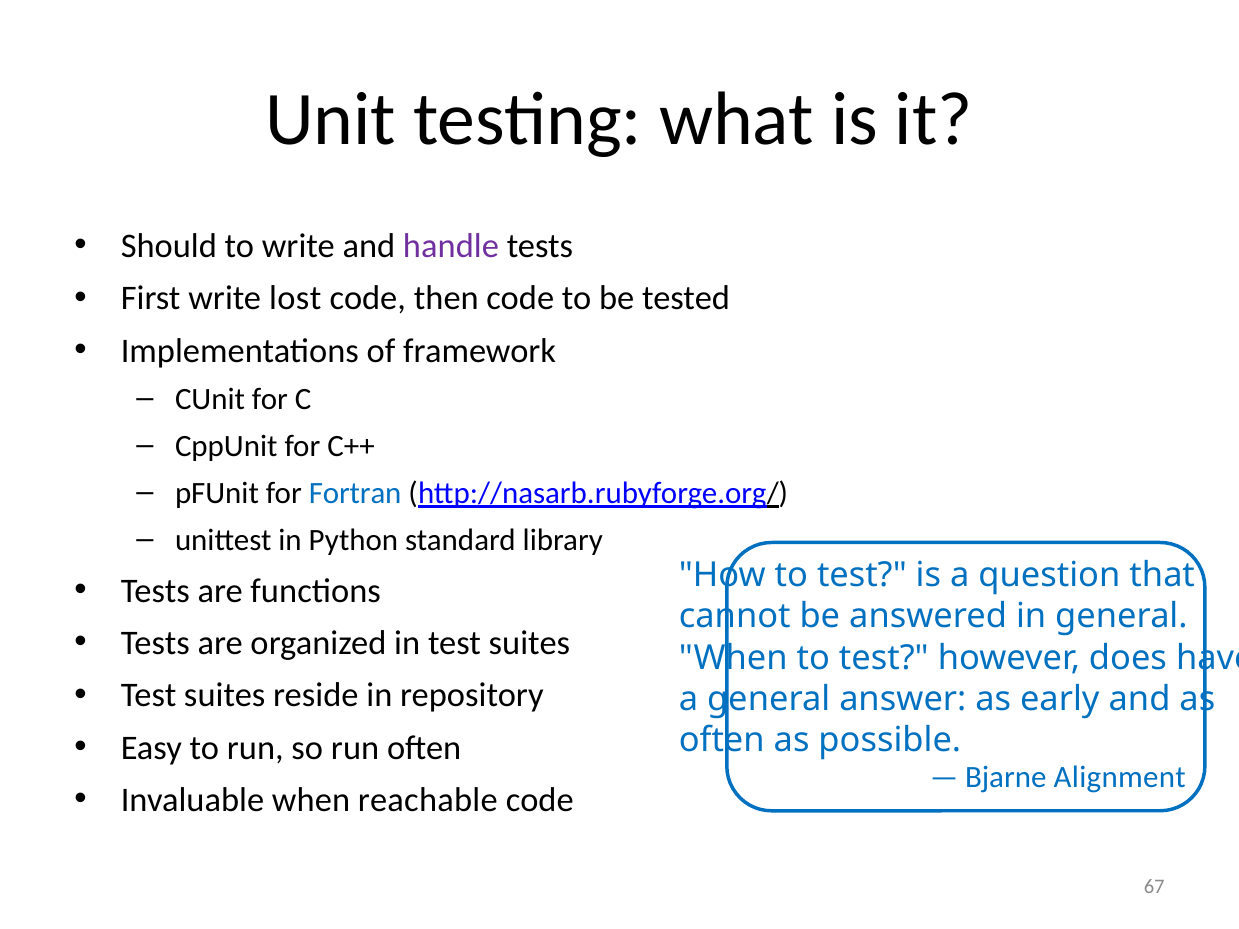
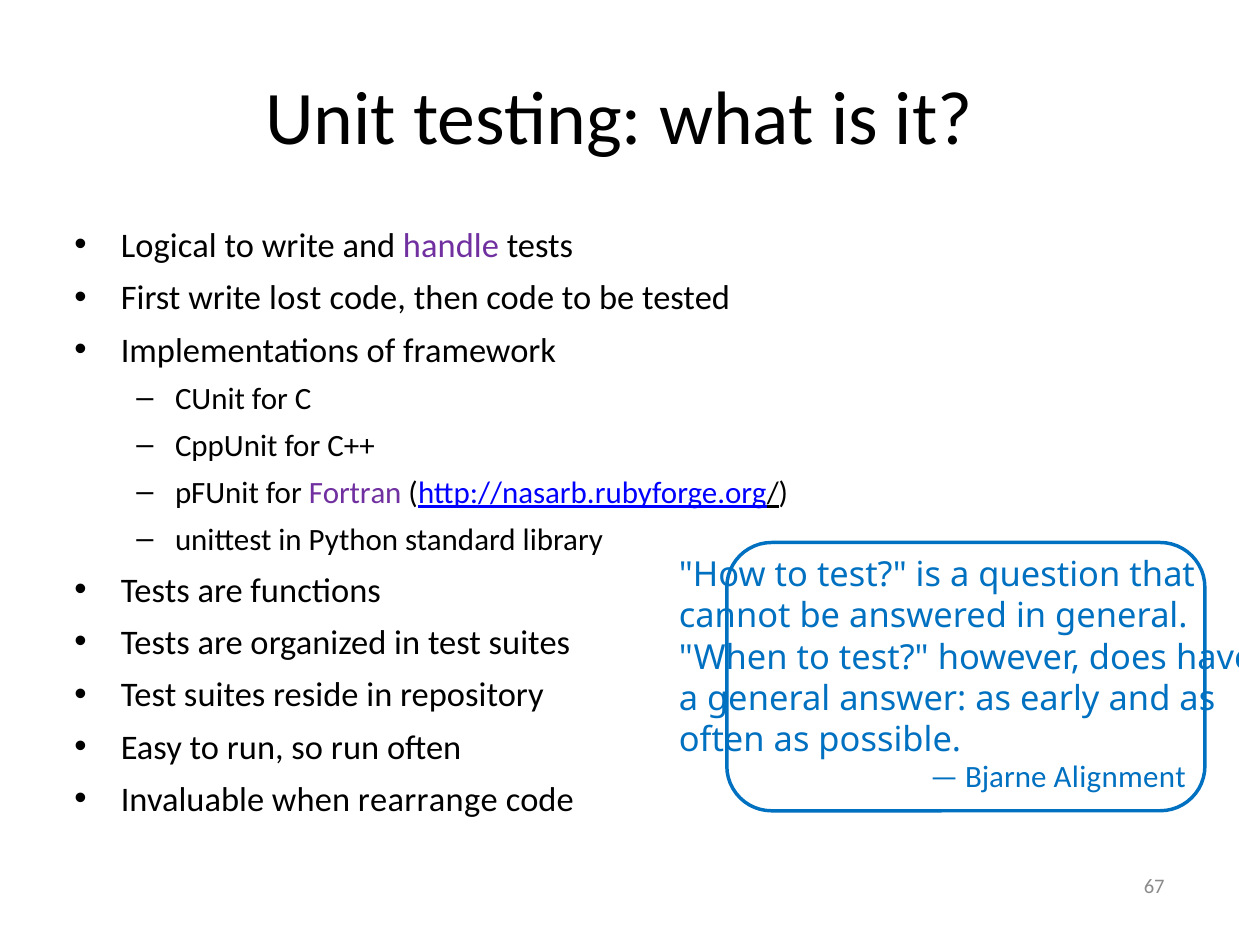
Should: Should -> Logical (169, 246)
Fortran colour: blue -> purple (355, 493)
reachable: reachable -> rearrange (428, 800)
